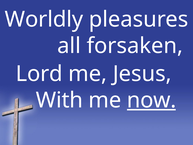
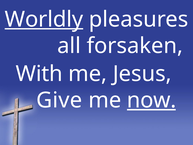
Worldly underline: none -> present (44, 19)
Lord: Lord -> With (39, 74)
With: With -> Give (59, 100)
